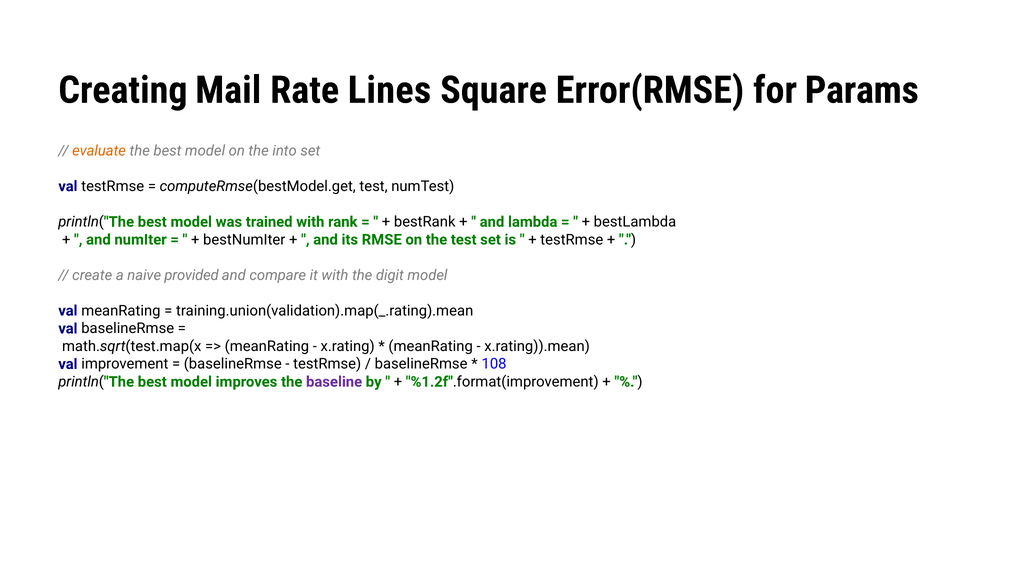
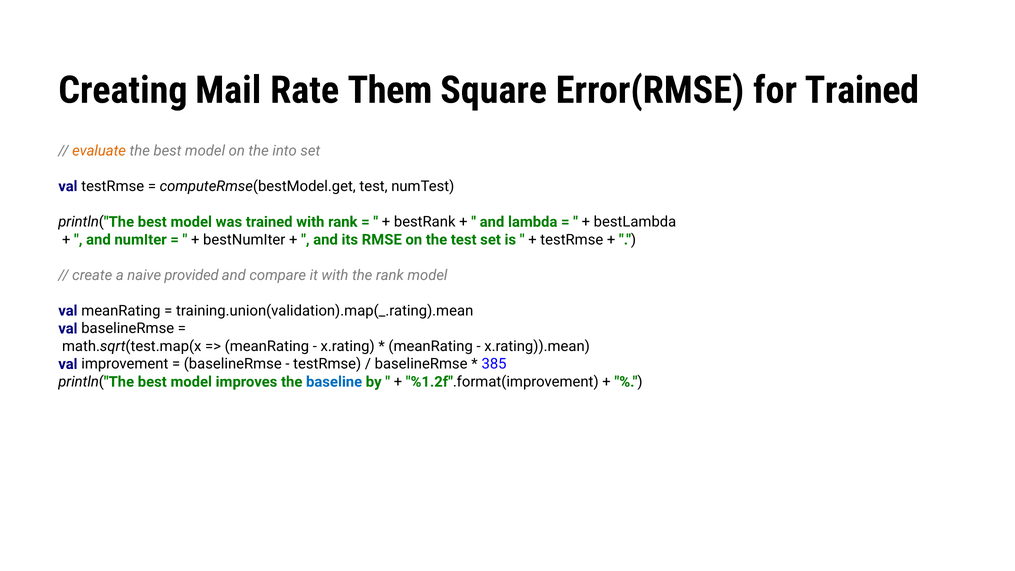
Lines: Lines -> Them (390, 90)
for Params: Params -> Trained (862, 90)
the digit: digit -> rank (390, 275)
108: 108 -> 385 (494, 364)
baseline colour: purple -> blue (334, 382)
